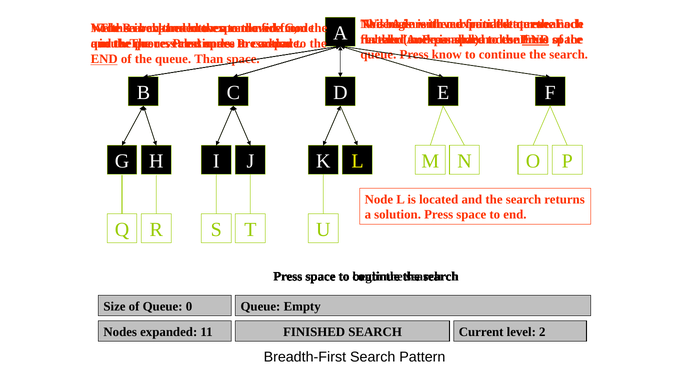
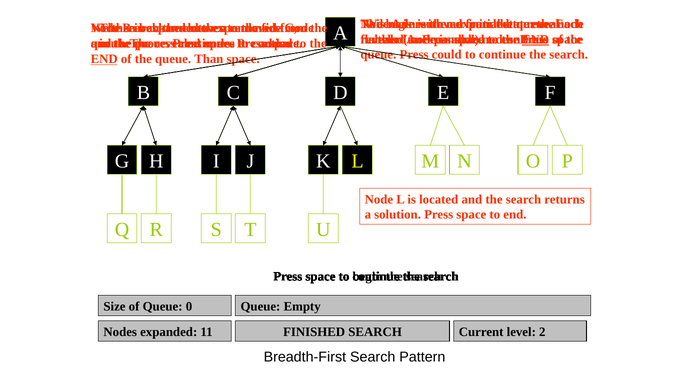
know: know -> could (447, 55)
